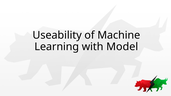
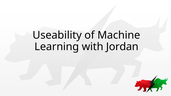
Model: Model -> Jordan (122, 47)
